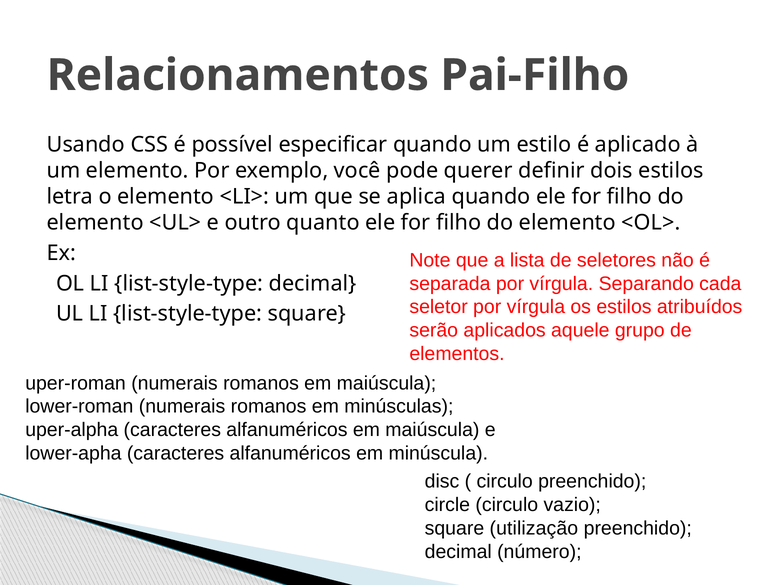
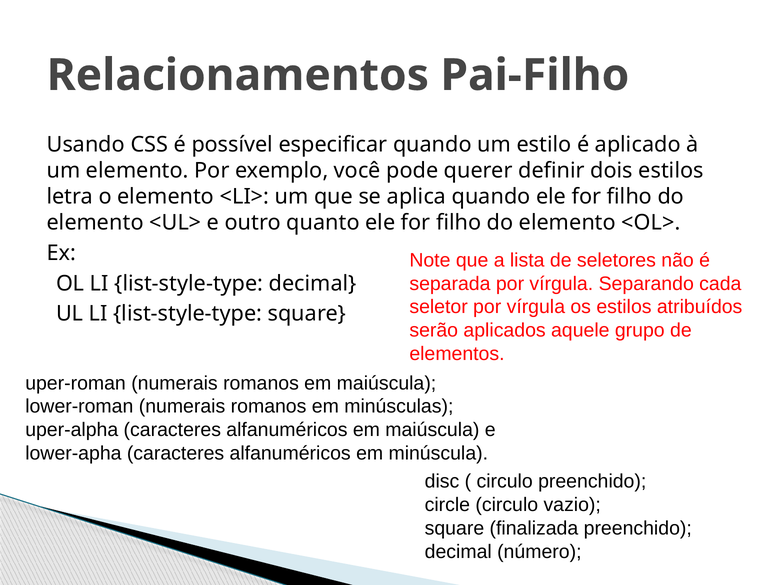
utilização: utilização -> finalizada (534, 527)
